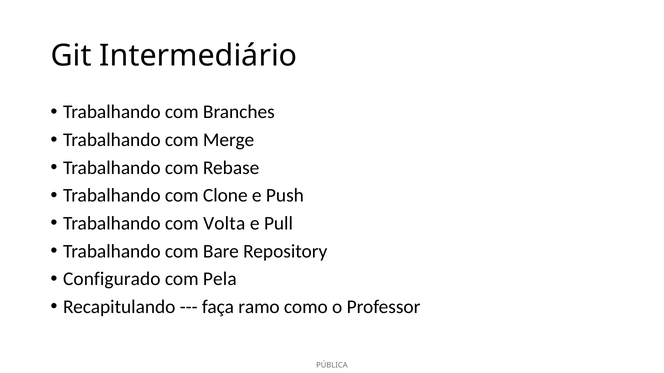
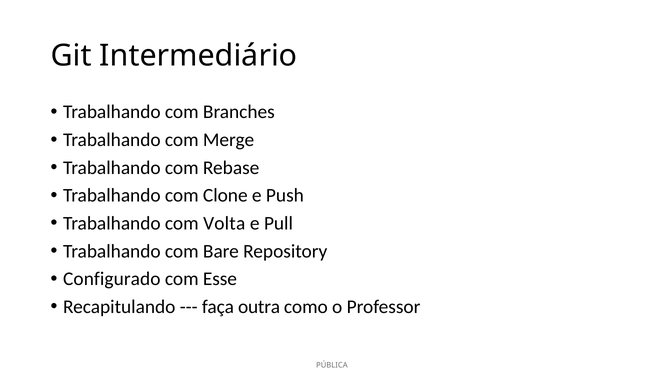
Pela: Pela -> Esse (220, 279)
ramo: ramo -> outra (259, 307)
